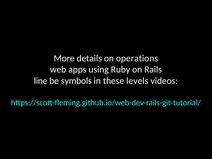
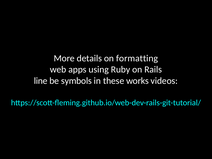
operations: operations -> formatting (137, 58)
levels: levels -> works (137, 81)
